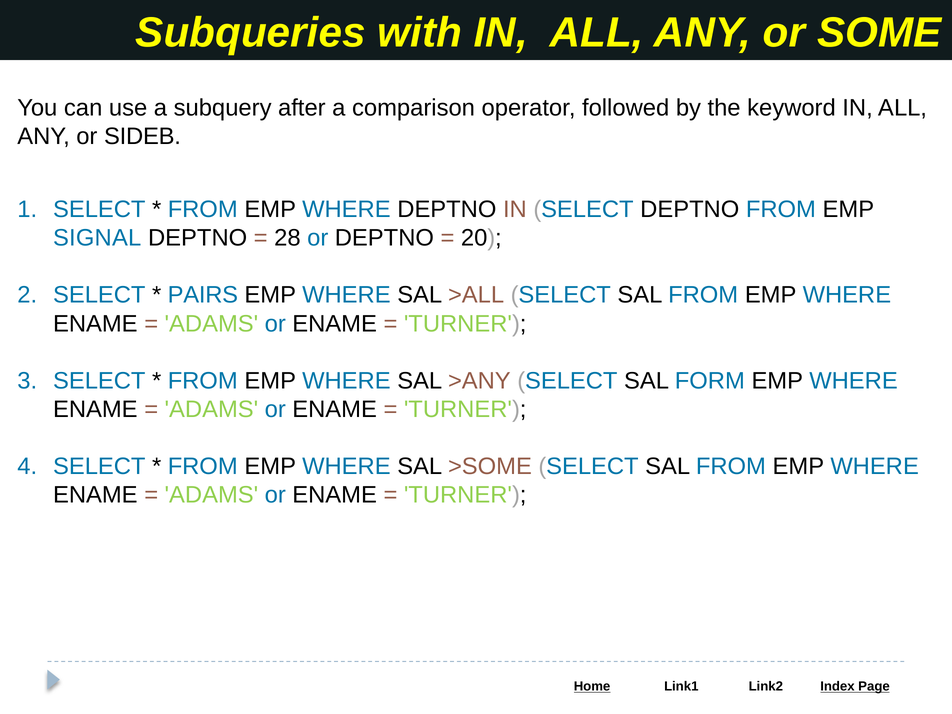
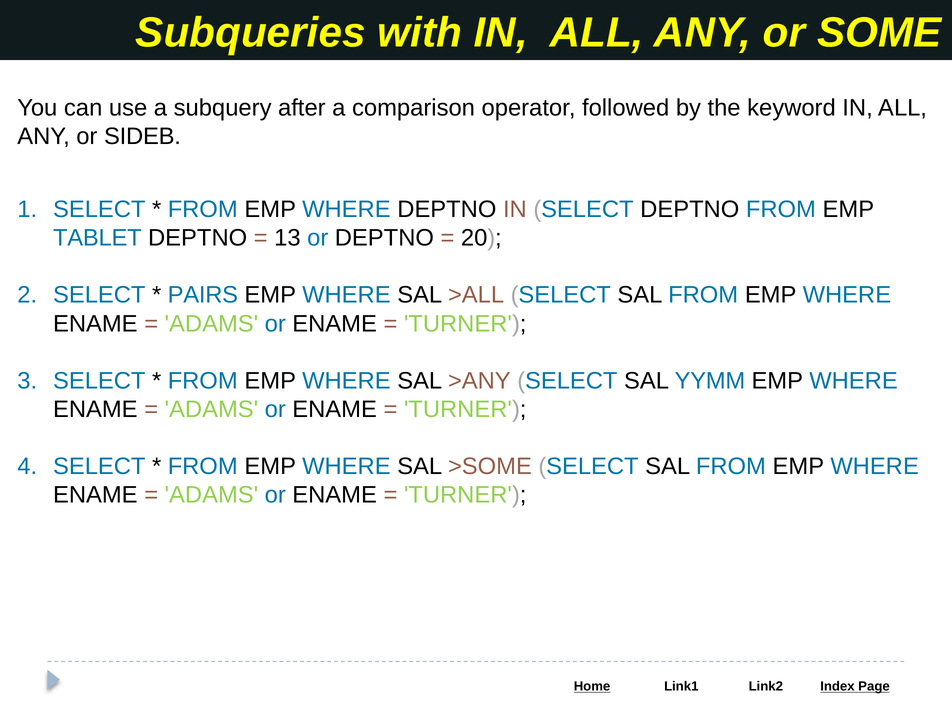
SIGNAL: SIGNAL -> TABLET (97, 238)
28: 28 -> 13 (287, 238)
FORM: FORM -> YYMM (710, 381)
